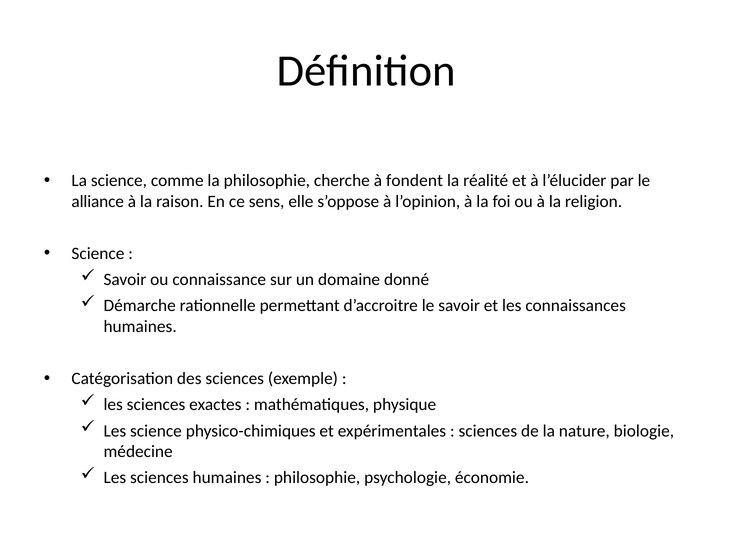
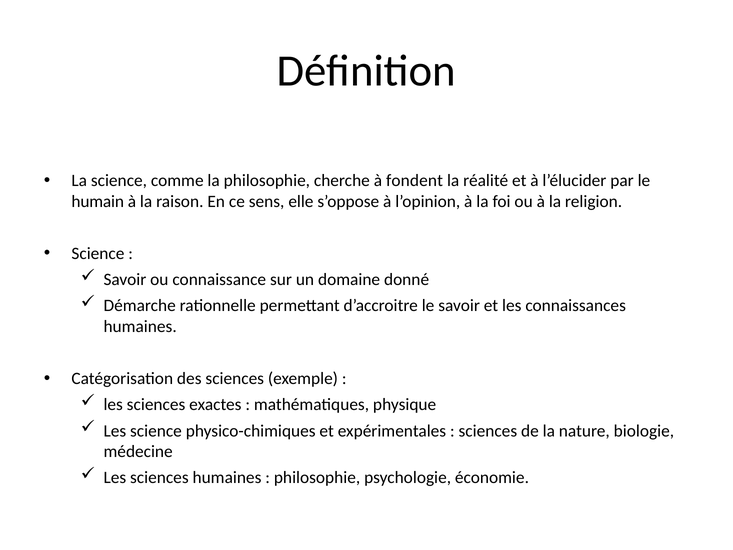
alliance: alliance -> humain (98, 201)
